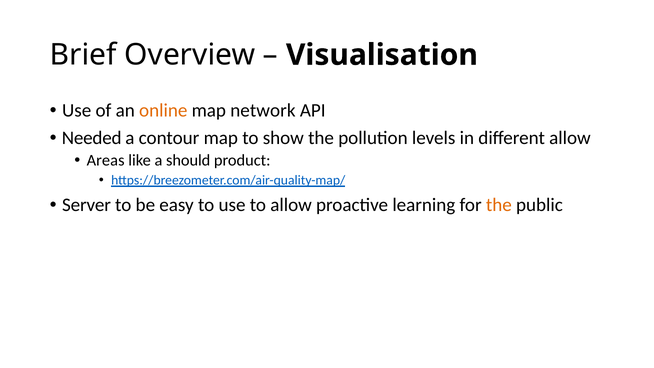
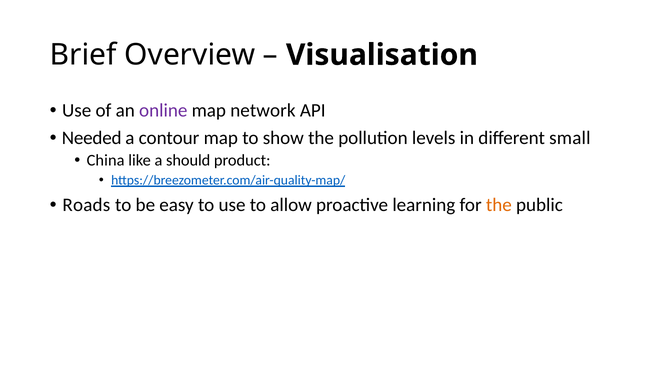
online colour: orange -> purple (163, 111)
different allow: allow -> small (570, 138)
Areas: Areas -> China (106, 161)
Server: Server -> Roads (86, 205)
